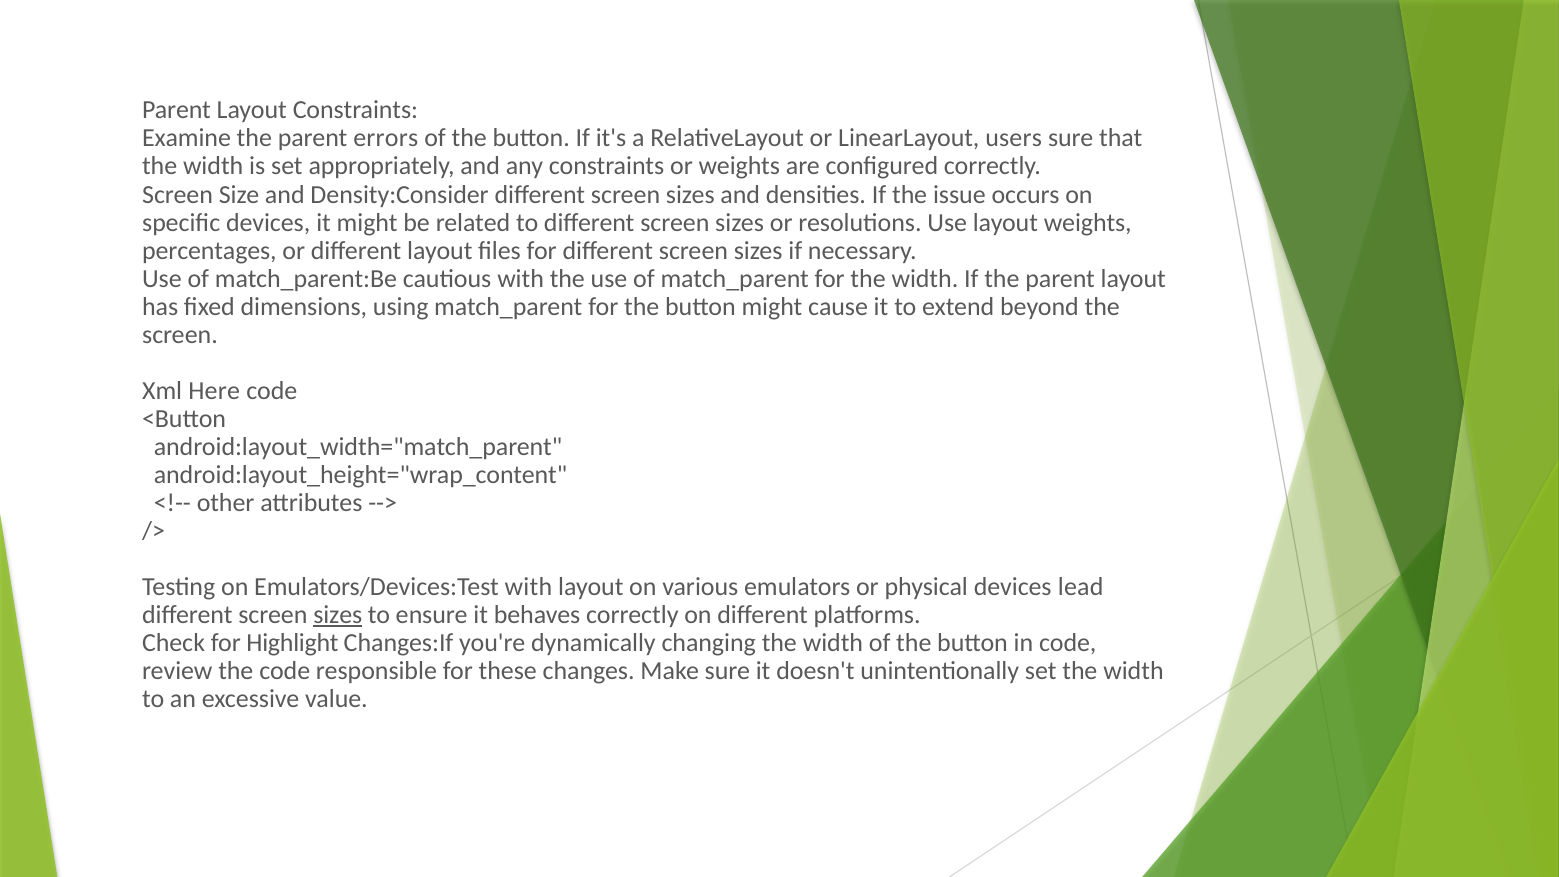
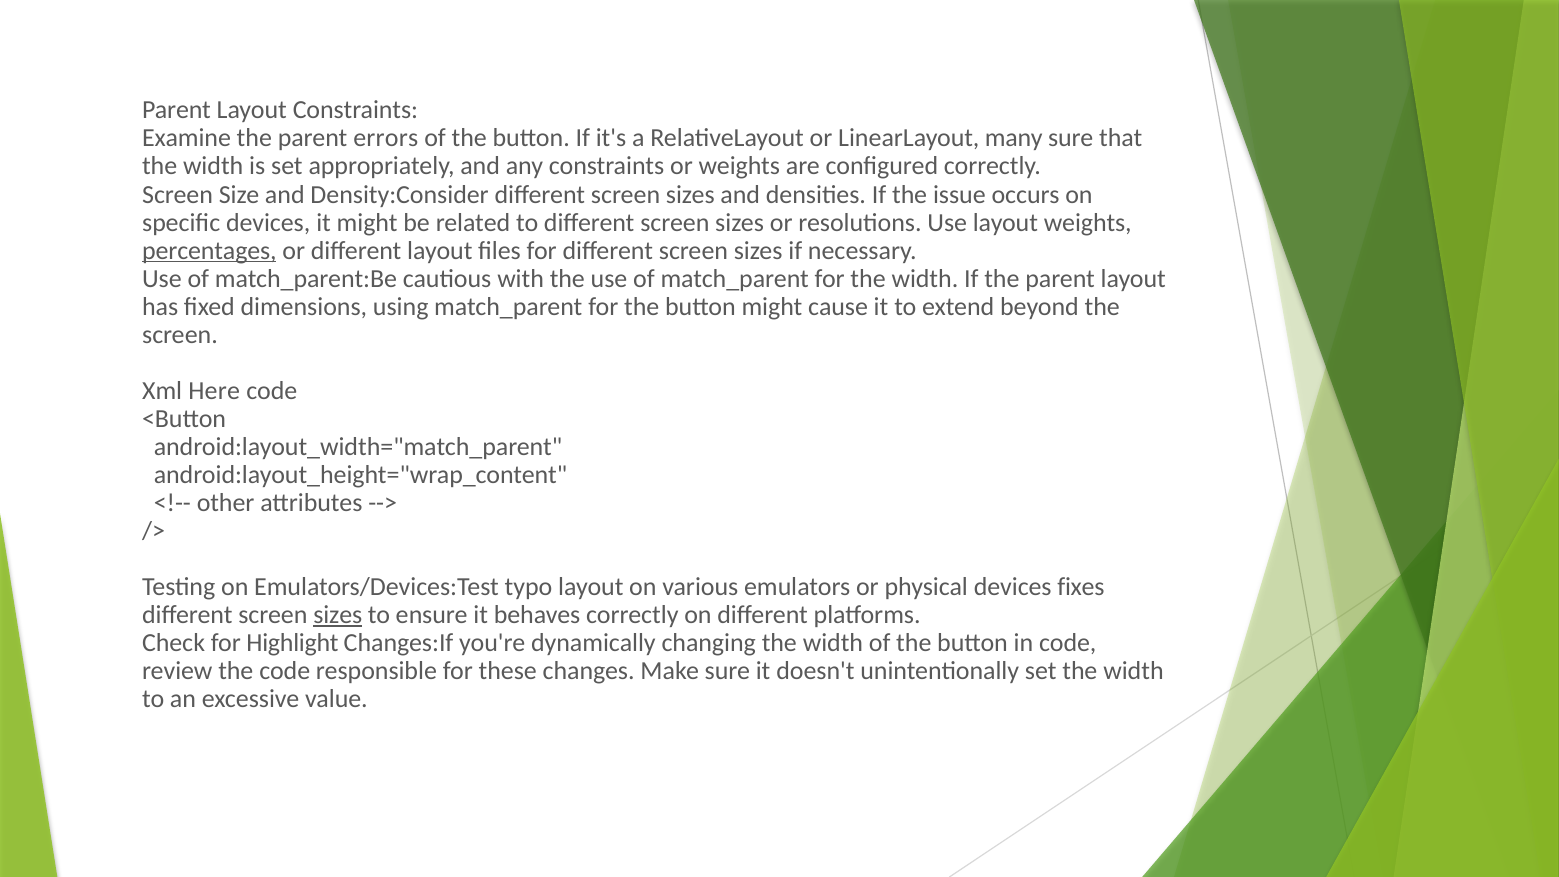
users: users -> many (1014, 138)
percentages underline: none -> present (209, 251)
Emulators/Devices:Test with: with -> typo (529, 587)
lead: lead -> fixes (1081, 587)
